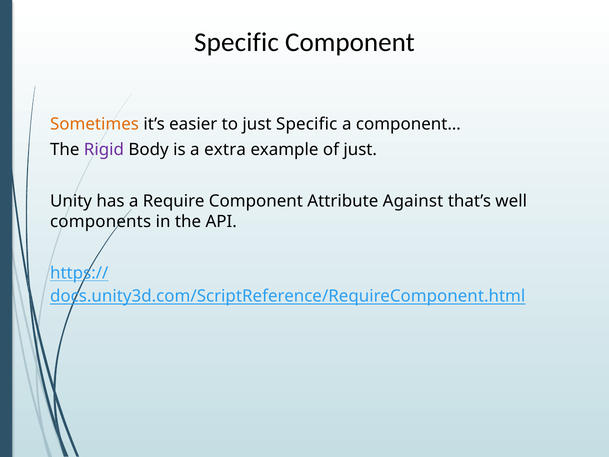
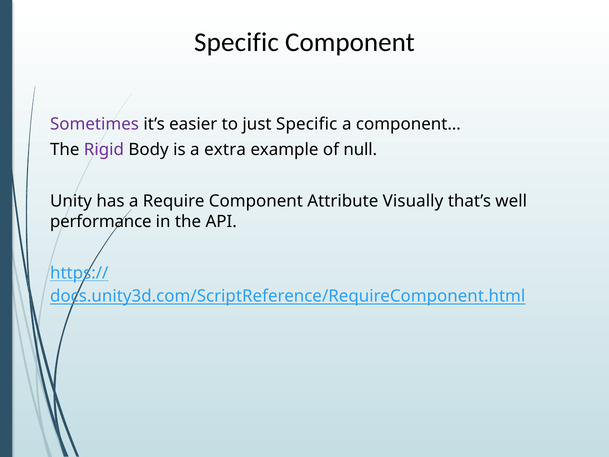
Sometimes colour: orange -> purple (95, 124)
of just: just -> null (360, 150)
Against: Against -> Visually (413, 201)
components: components -> performance (101, 221)
